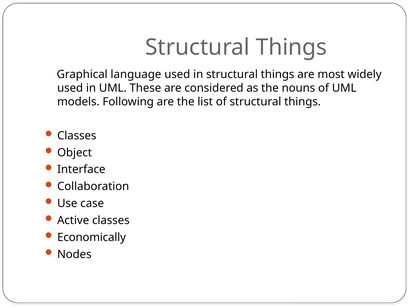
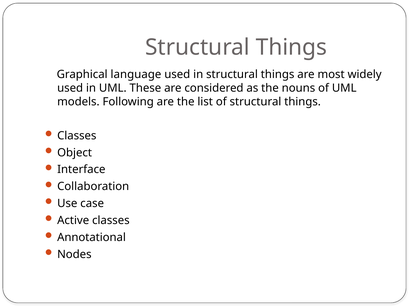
Economically: Economically -> Annotational (92, 237)
